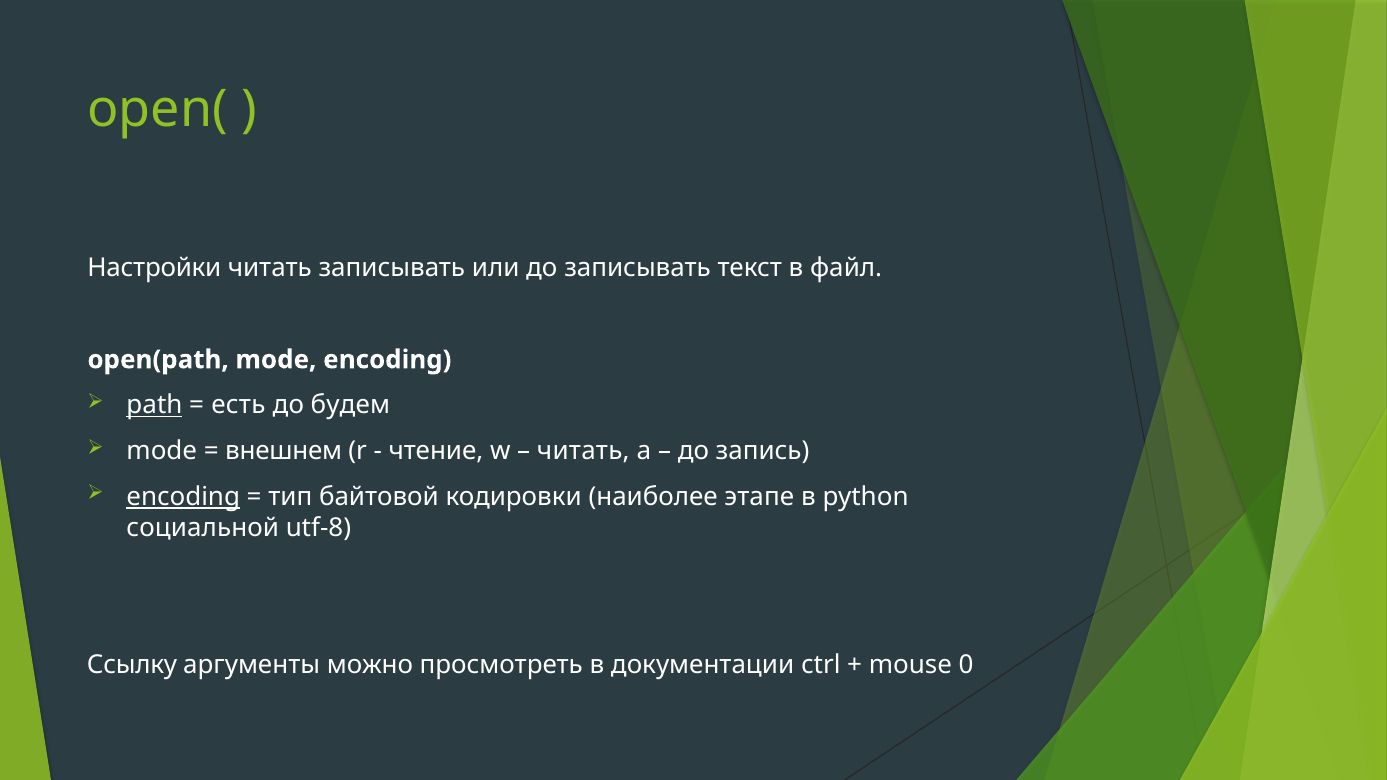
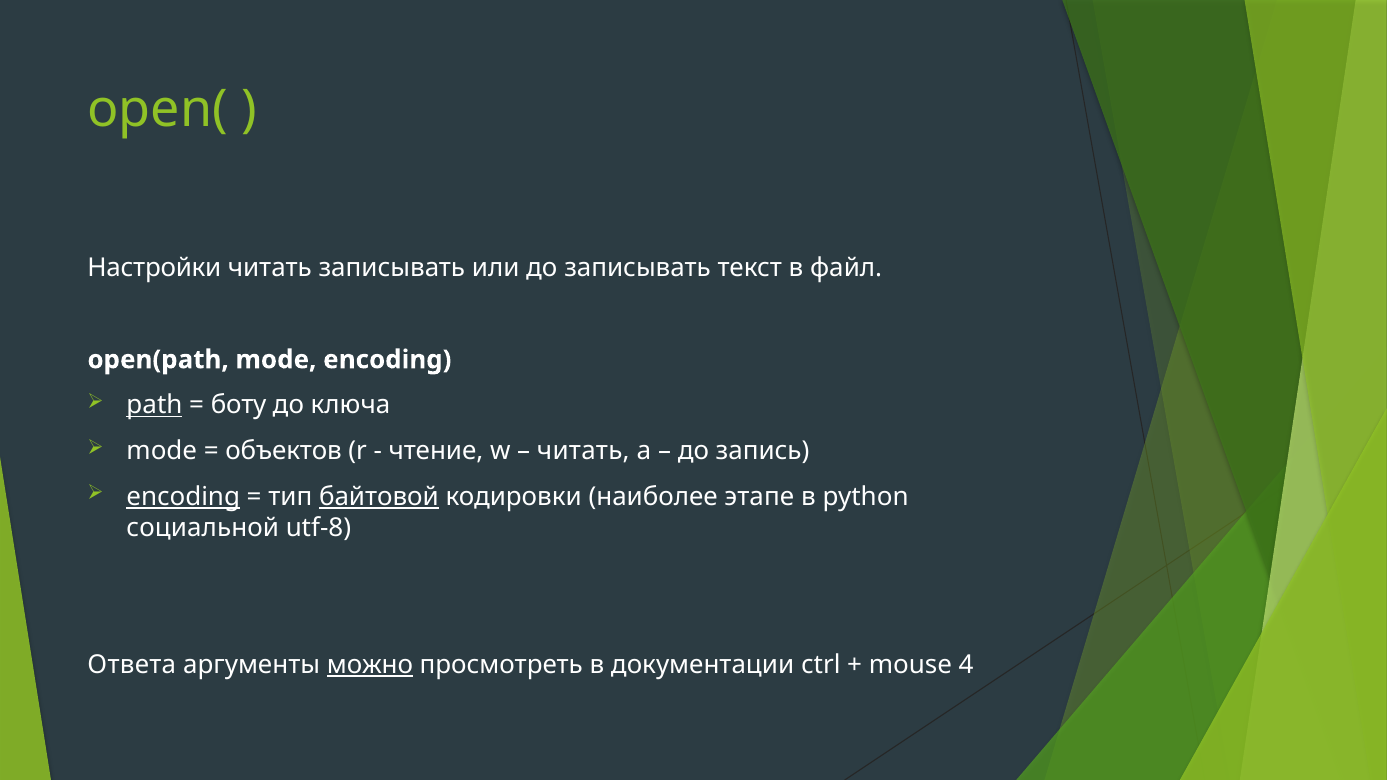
есть: есть -> боту (239, 405)
будем: будем -> ключа (350, 405)
внешнем: внешнем -> объектов (284, 451)
байтовой underline: none -> present (379, 497)
Ссылку: Ссылку -> Ответа (132, 665)
можно underline: none -> present (370, 665)
0: 0 -> 4 (966, 665)
